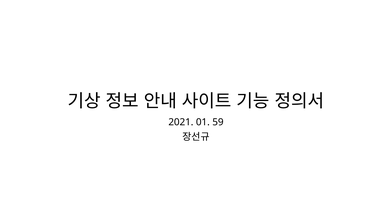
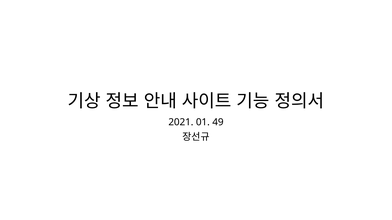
59: 59 -> 49 (218, 123)
